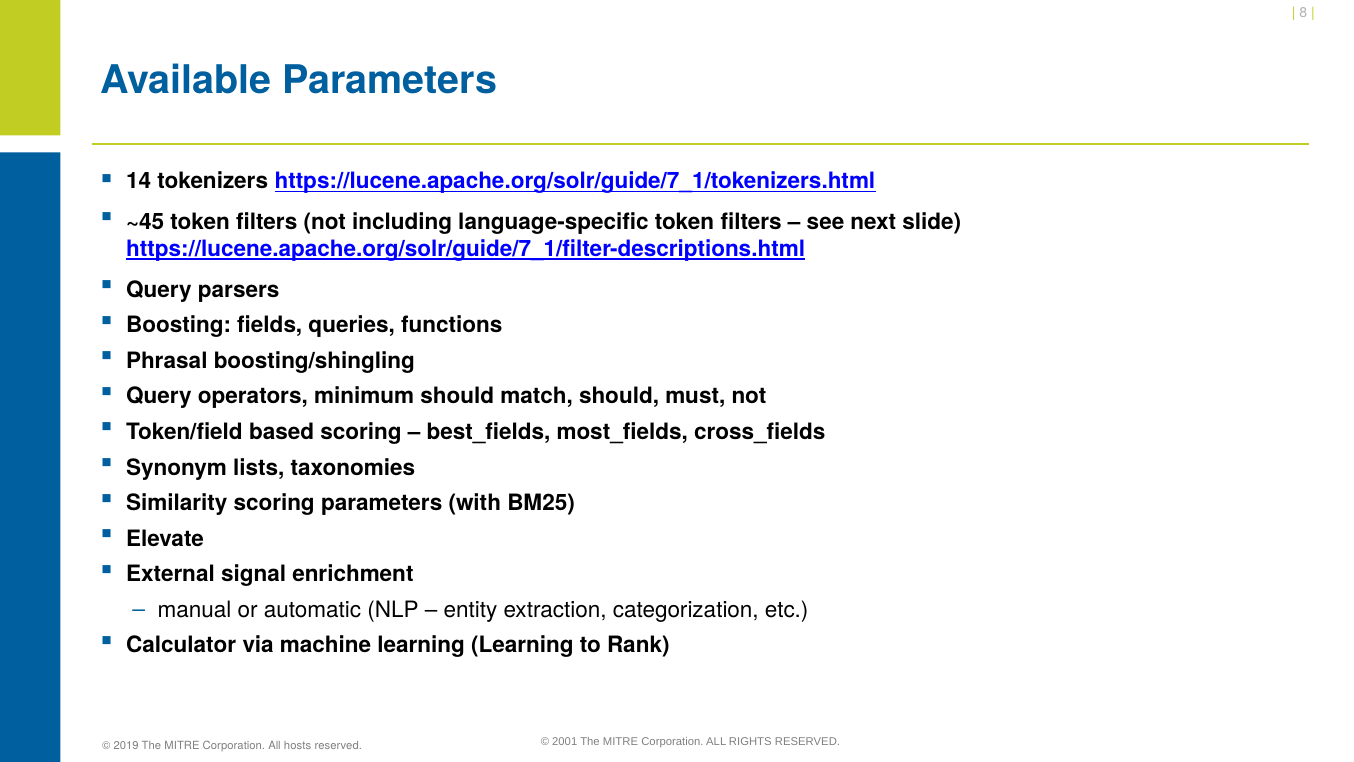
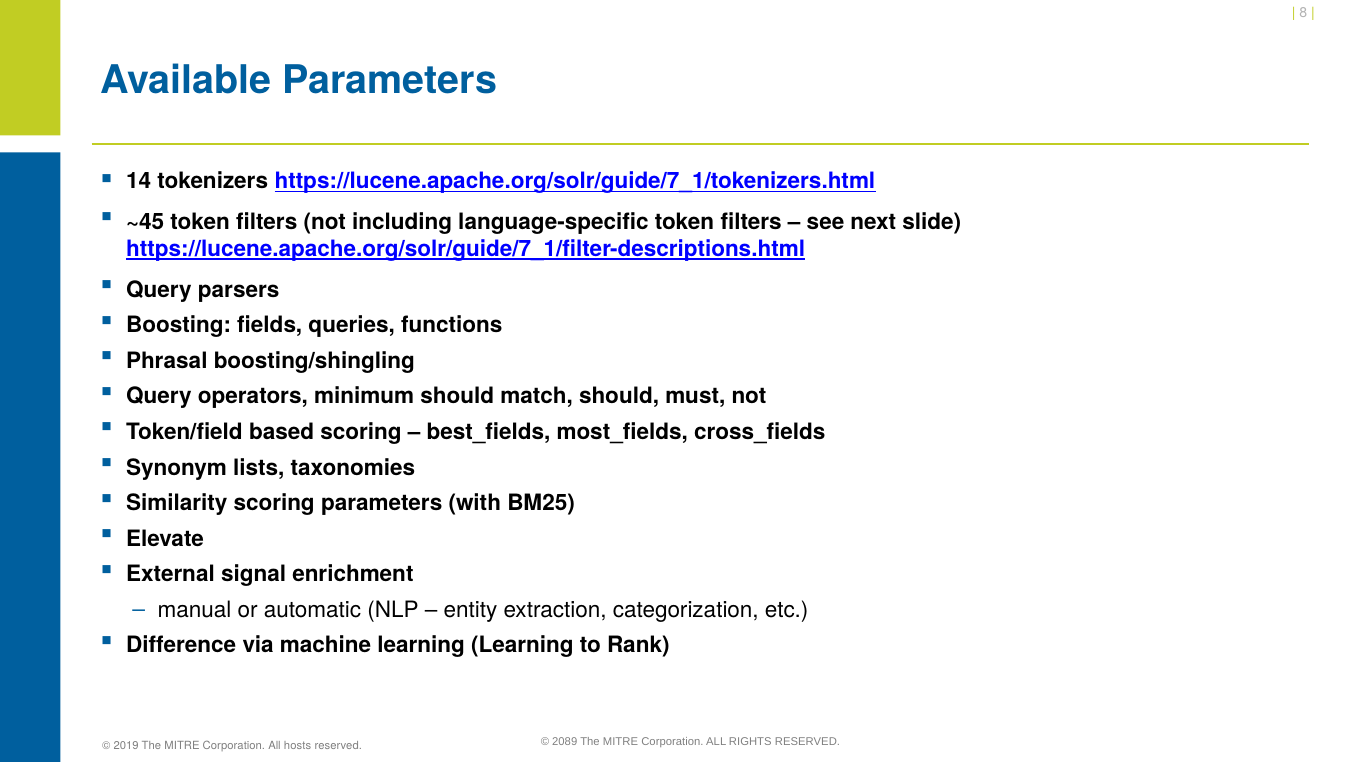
Calculator: Calculator -> Difference (181, 645)
2001: 2001 -> 2089 (565, 741)
